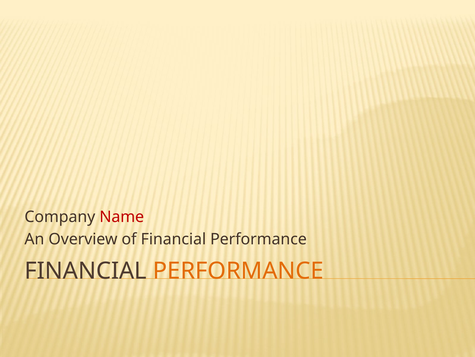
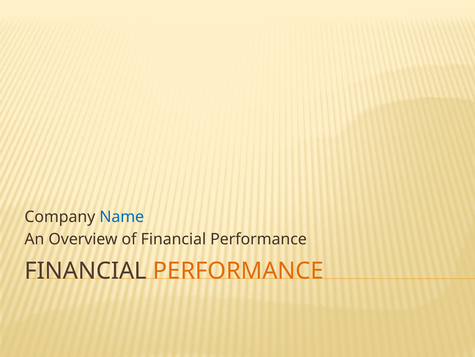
Name colour: red -> blue (122, 216)
